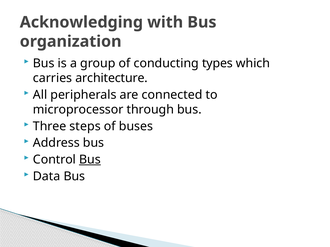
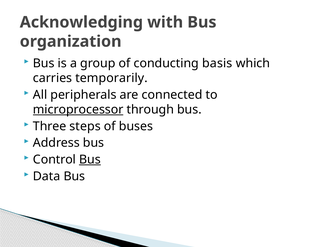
types: types -> basis (217, 63)
architecture: architecture -> temporarily (111, 78)
microprocessor underline: none -> present (78, 110)
